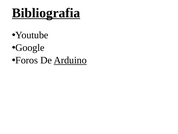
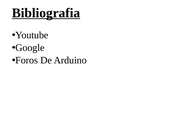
Arduino underline: present -> none (70, 60)
